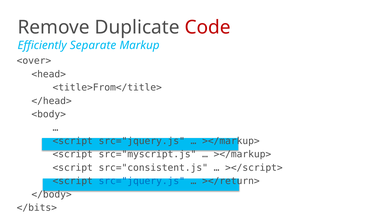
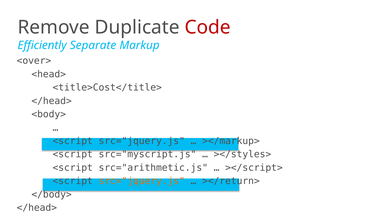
<title>From</title>: <title>From</title> -> <title>Cost</title> (107, 88)
></markup>: ></markup> -> ></styles> (242, 155)
src="consistent.js: src="consistent.js -> src="arithmetic.js (153, 168)
src="jquery.js colour: blue -> orange (142, 181)
</bits>: </bits> -> </head> (37, 208)
